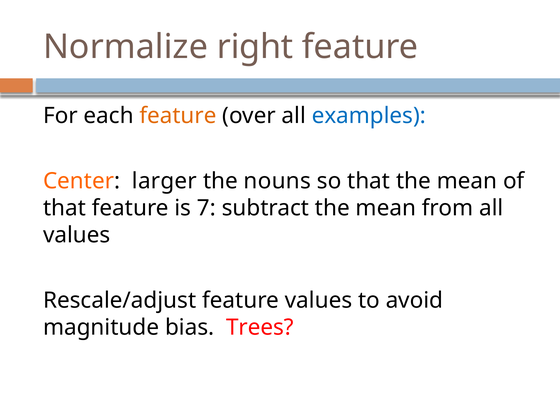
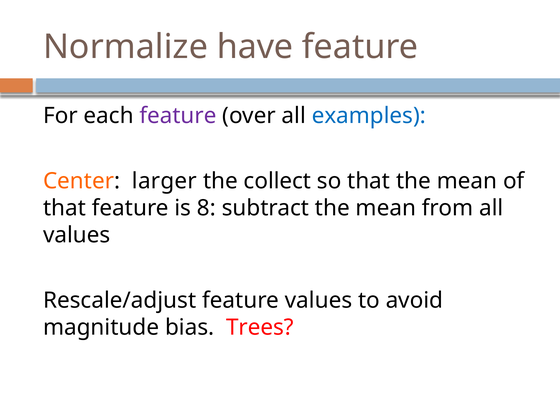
right: right -> have (255, 47)
feature colour: orange -> purple (178, 116)
nouns: nouns -> collect (277, 181)
7: 7 -> 8 (206, 208)
